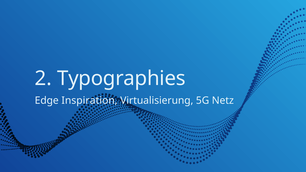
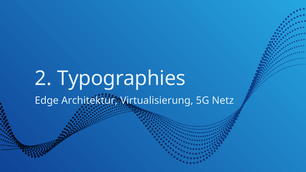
Inspiration: Inspiration -> Architektur (90, 101)
